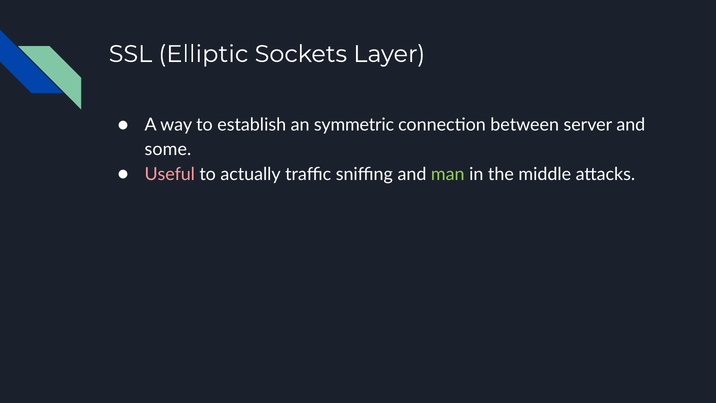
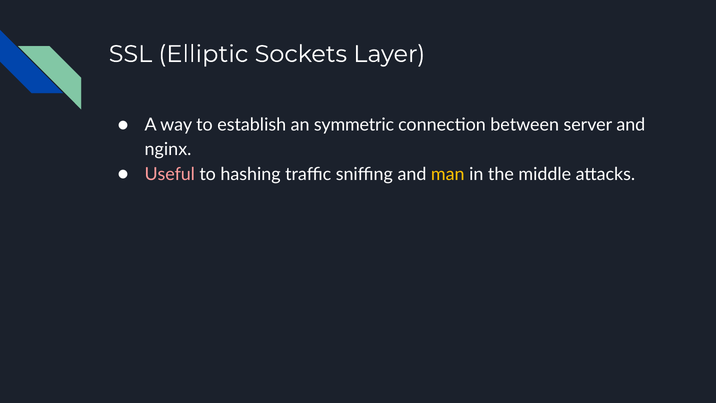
some: some -> nginx (168, 149)
actually: actually -> hashing (251, 174)
man colour: light green -> yellow (448, 174)
